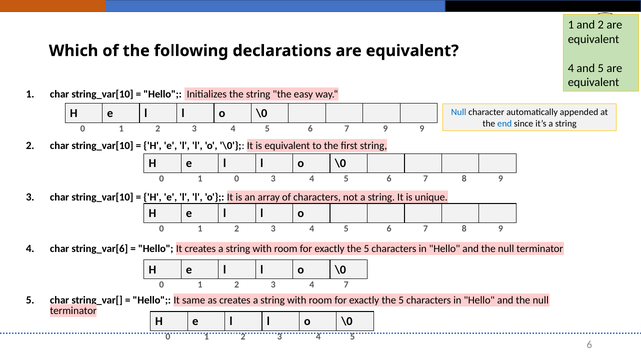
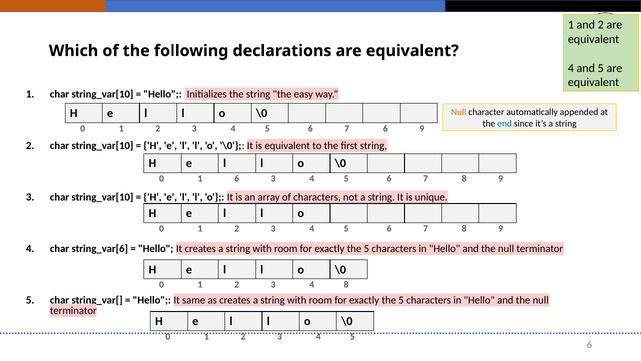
Null colour: blue -> orange (459, 112)
7 9: 9 -> 6 (385, 128)
1 0: 0 -> 6 (237, 179)
4 7: 7 -> 8 (346, 284)
